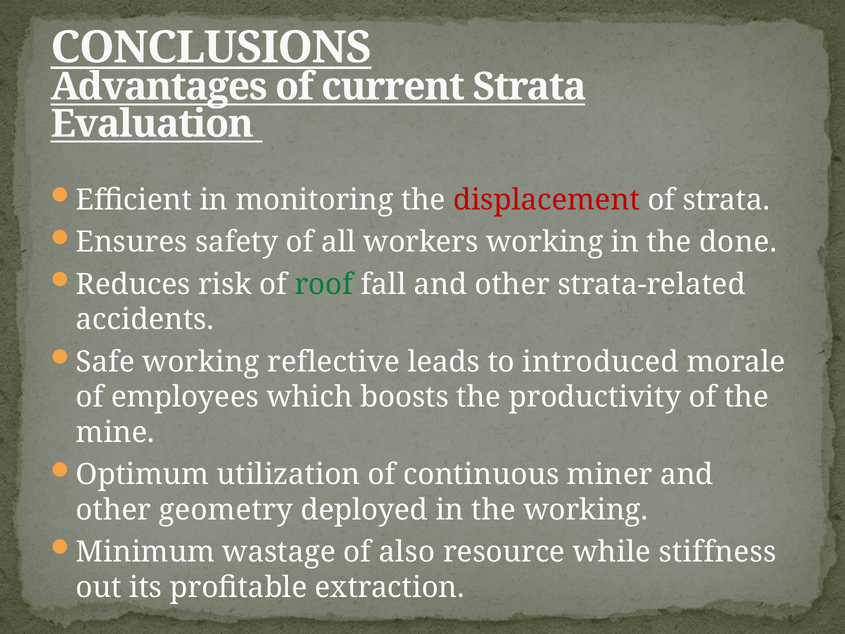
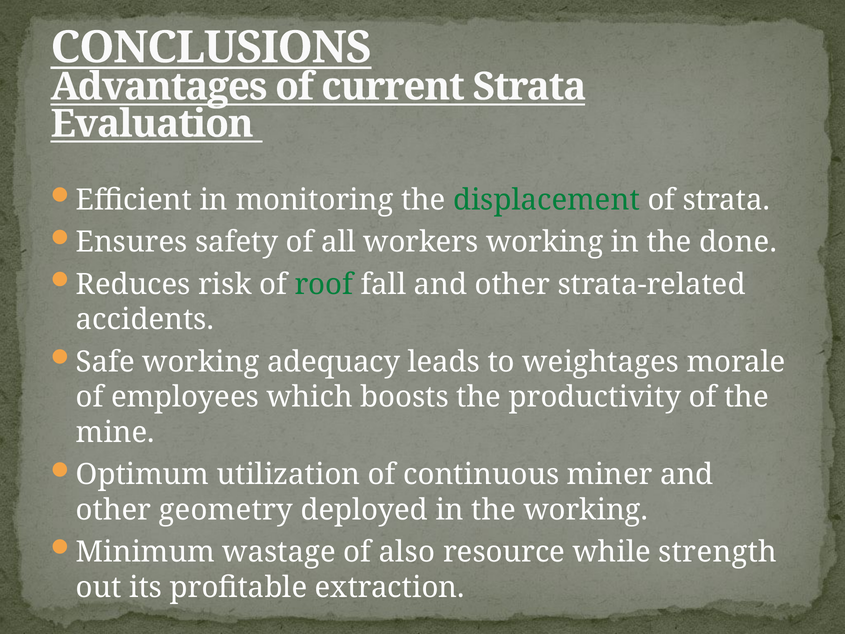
displacement colour: red -> green (546, 200)
reflective: reflective -> adequacy (334, 362)
introduced: introduced -> weightages (601, 362)
stiffness: stiffness -> strength (718, 552)
